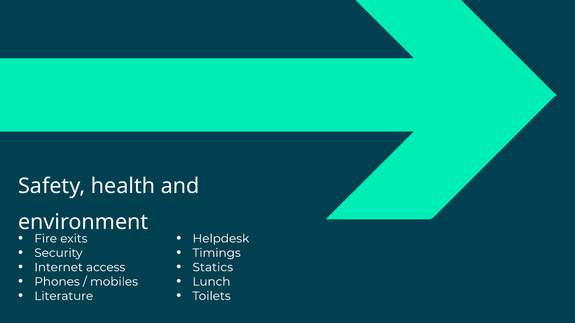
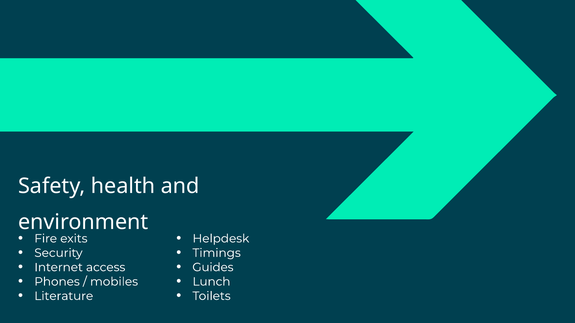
Statics: Statics -> Guides (213, 268)
